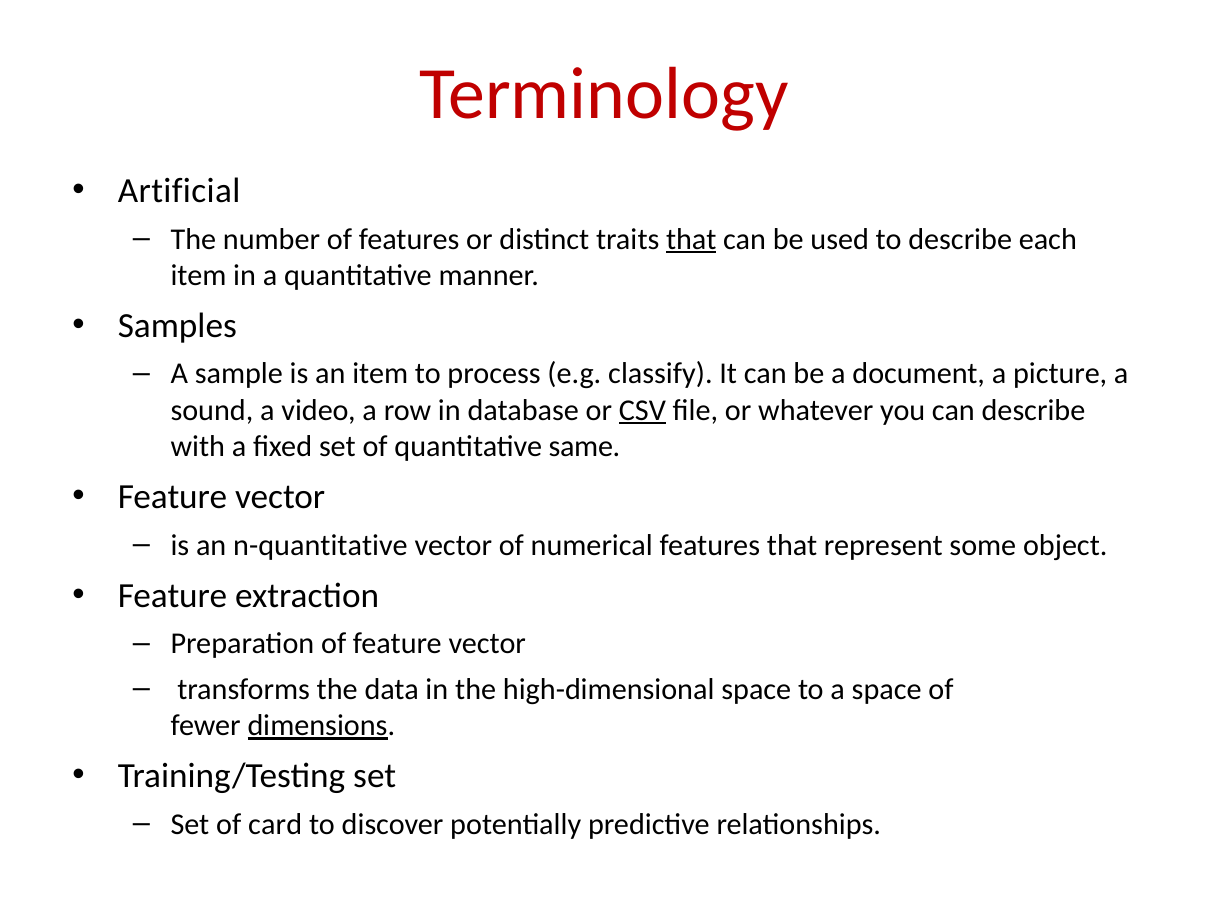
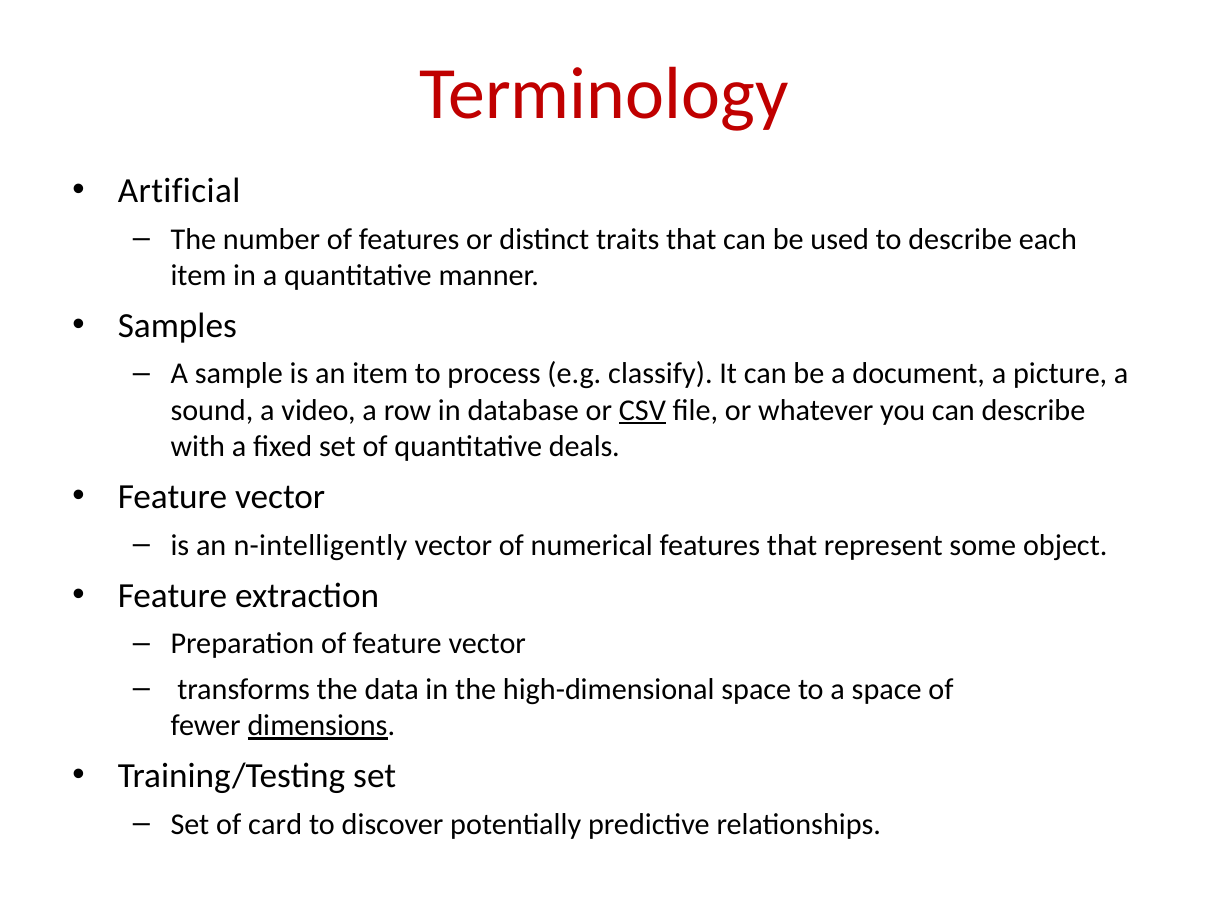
that underline: present -> none (691, 239)
same: same -> deals (584, 446)
n-quantitative: n-quantitative -> n-intelligently (320, 545)
